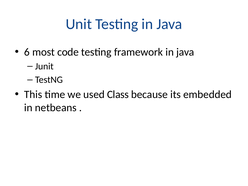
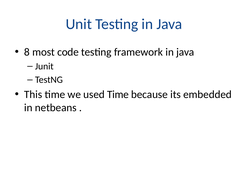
6: 6 -> 8 (27, 52)
used Class: Class -> Time (118, 94)
